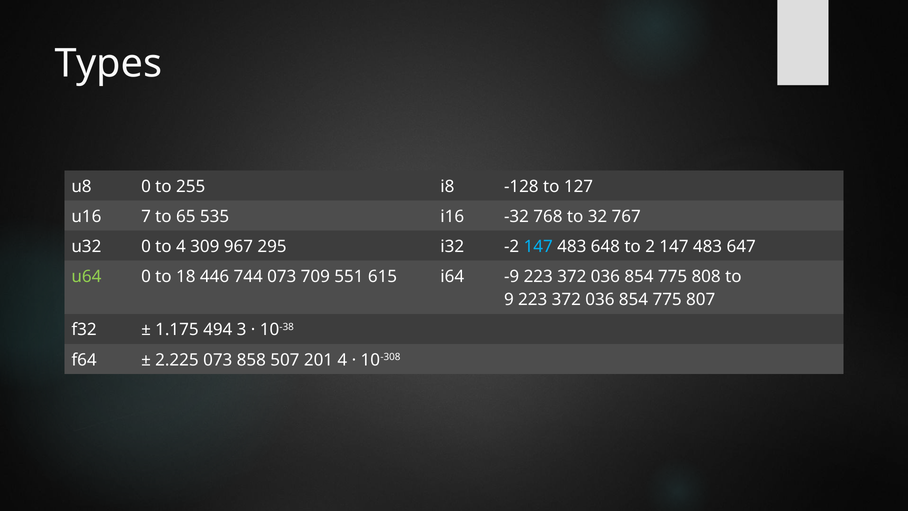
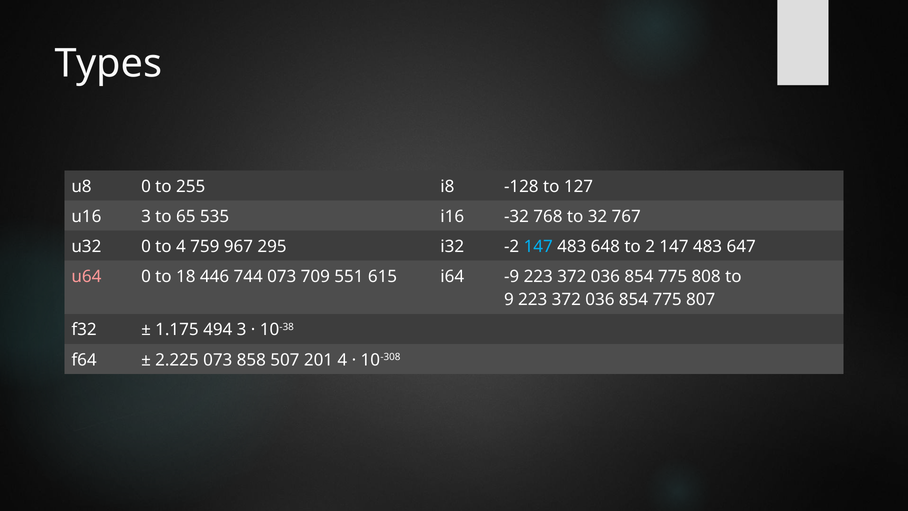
u16 7: 7 -> 3 (146, 217)
309: 309 -> 759 (205, 247)
u64 colour: light green -> pink (86, 277)
